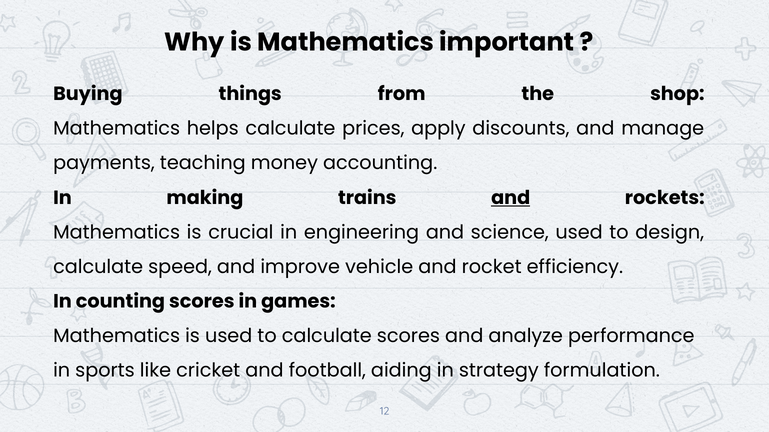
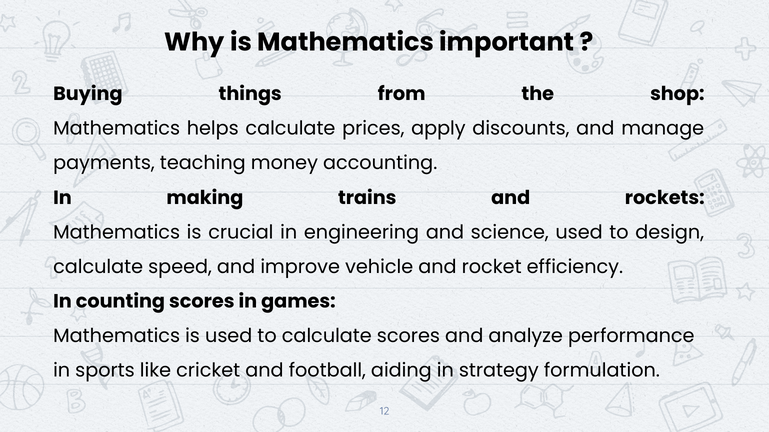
and underline: present -> none (511, 198)
